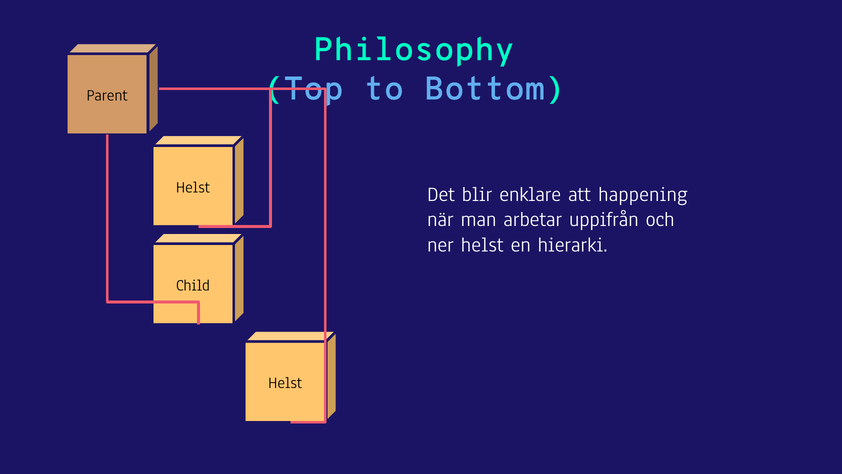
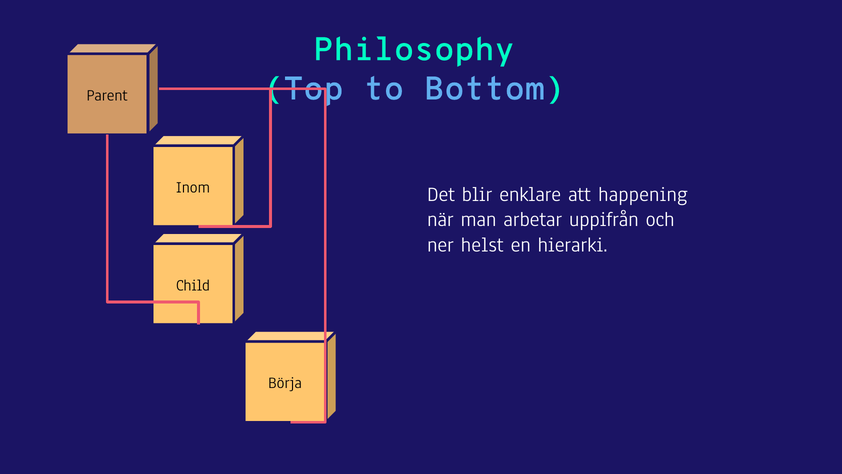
Helst: Helst -> Inom (193, 187)
Helst: Helst -> Börja (285, 383)
